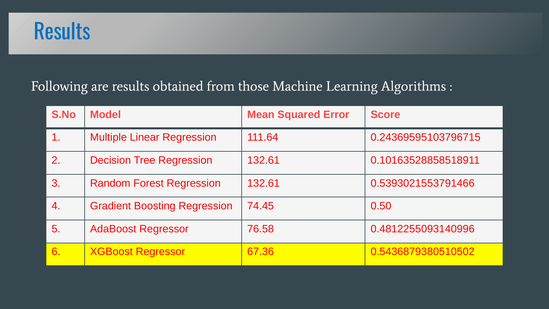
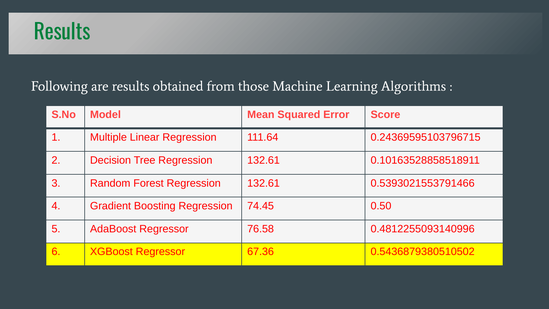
Results colour: blue -> green (62, 33)
